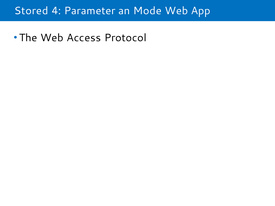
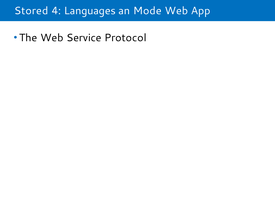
Parameter: Parameter -> Languages (90, 11)
Access: Access -> Service (84, 38)
